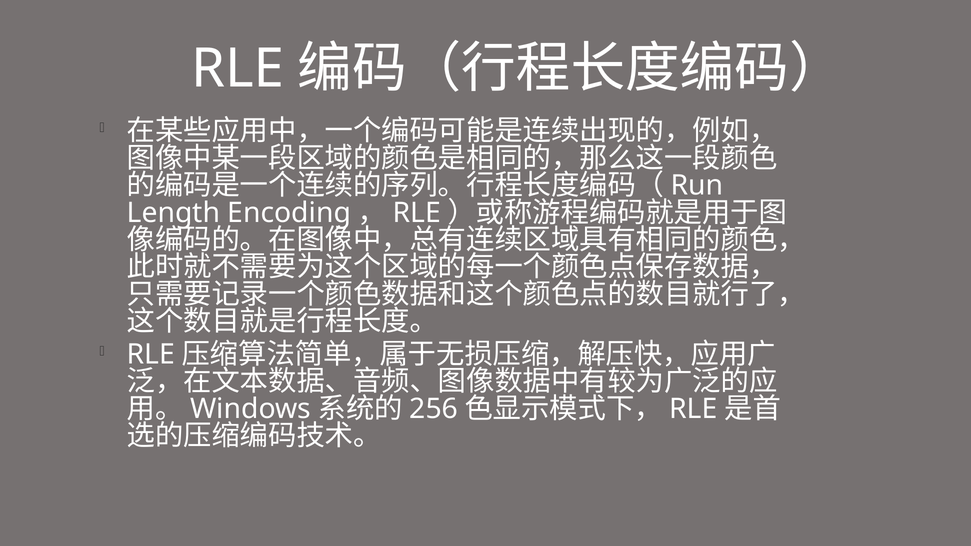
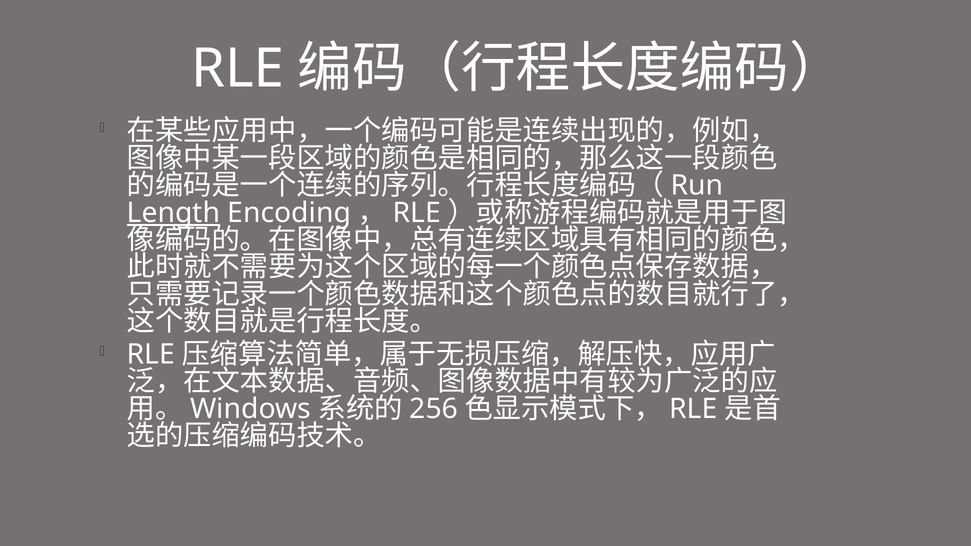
Length underline: none -> present (174, 213)
